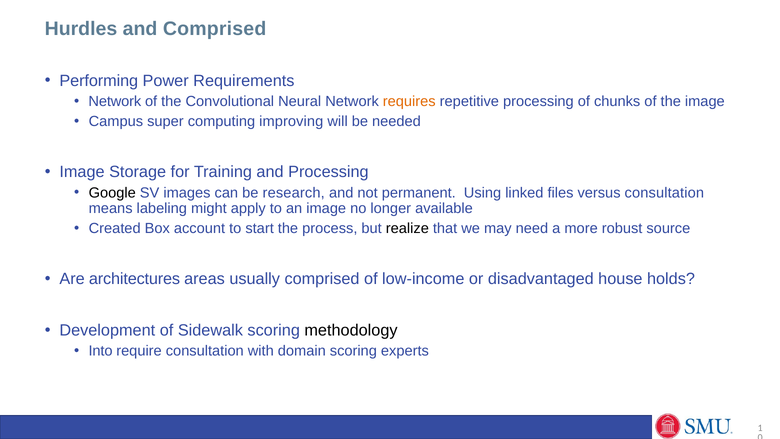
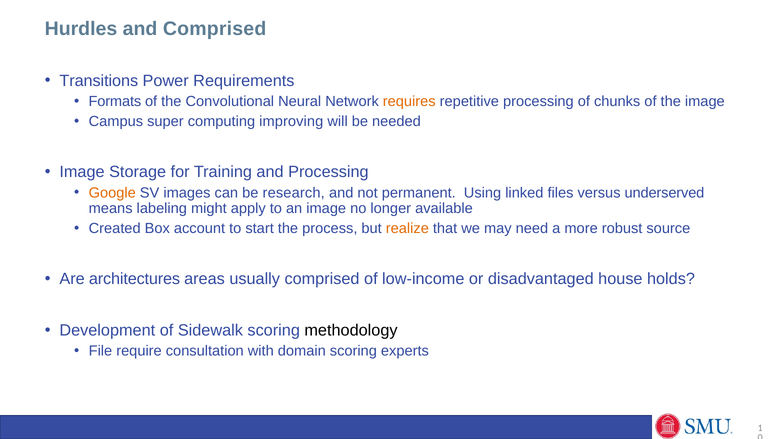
Performing: Performing -> Transitions (99, 81)
Network: Network -> Formats (115, 101)
Google colour: black -> orange (112, 193)
versus consultation: consultation -> underserved (664, 193)
realize colour: black -> orange (407, 228)
Into: Into -> File (100, 351)
